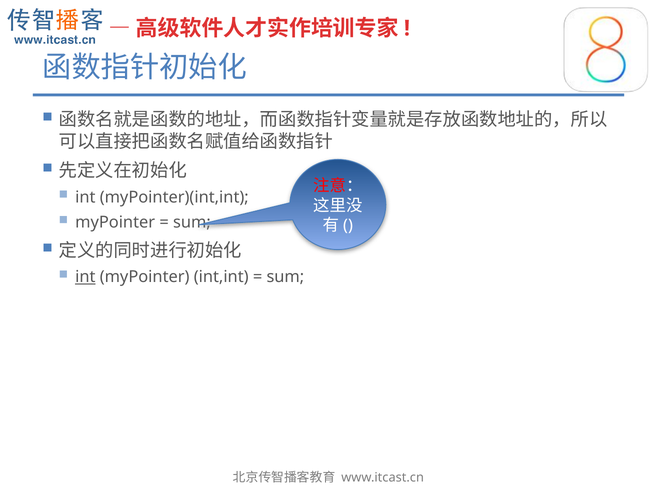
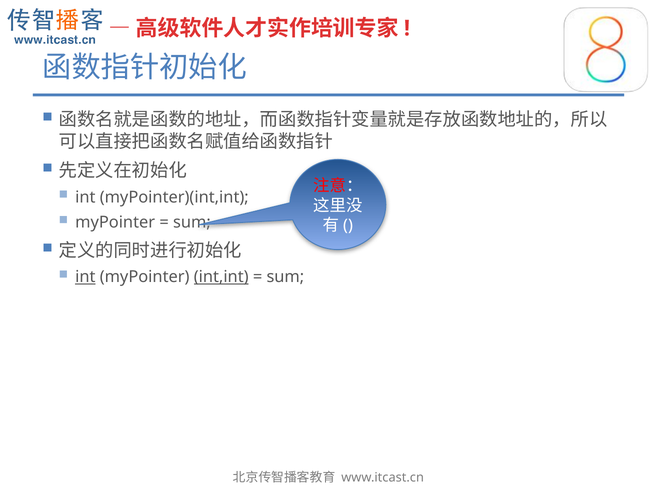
int,int underline: none -> present (221, 277)
